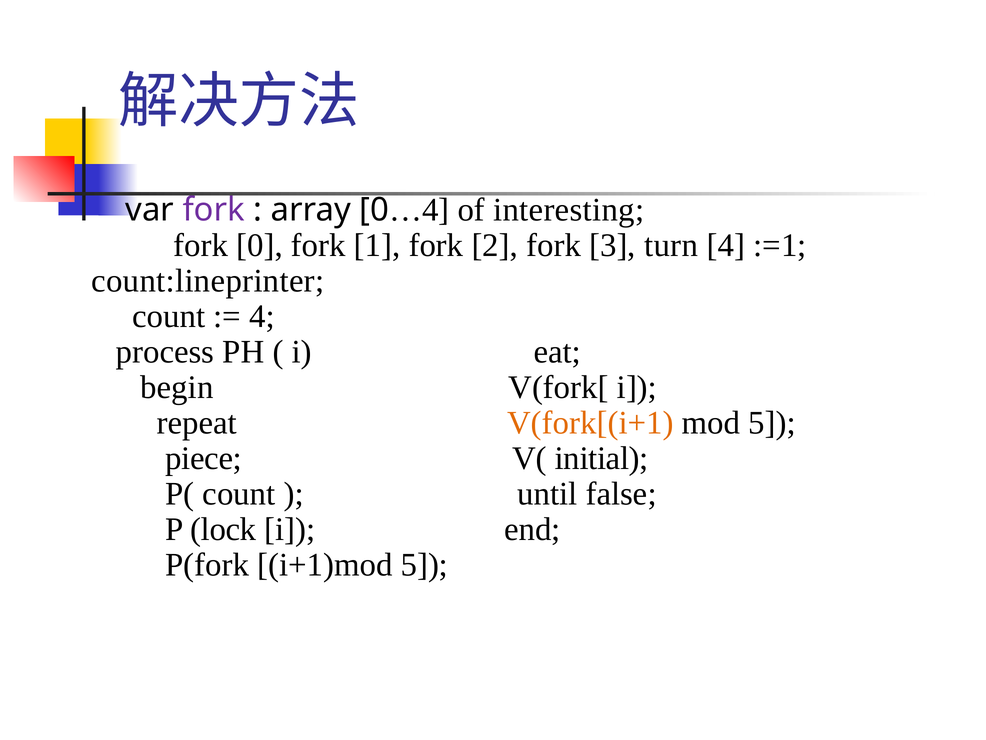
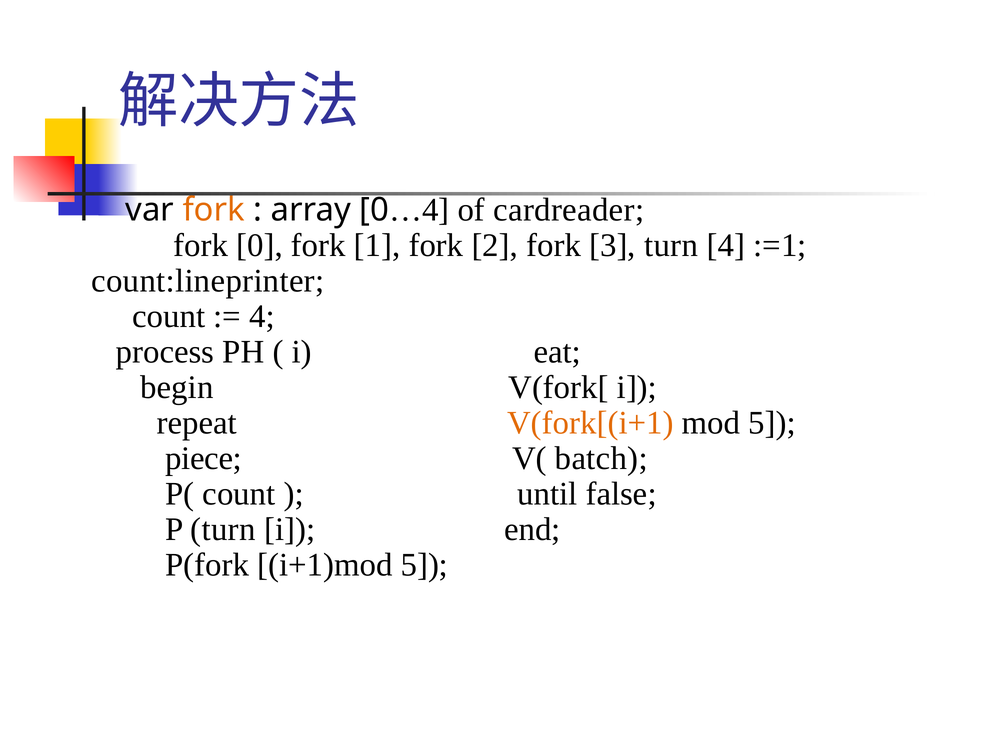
fork colour: purple -> orange (214, 210)
interesting: interesting -> cardreader (569, 210)
initial: initial -> batch (601, 458)
P lock: lock -> turn (223, 529)
